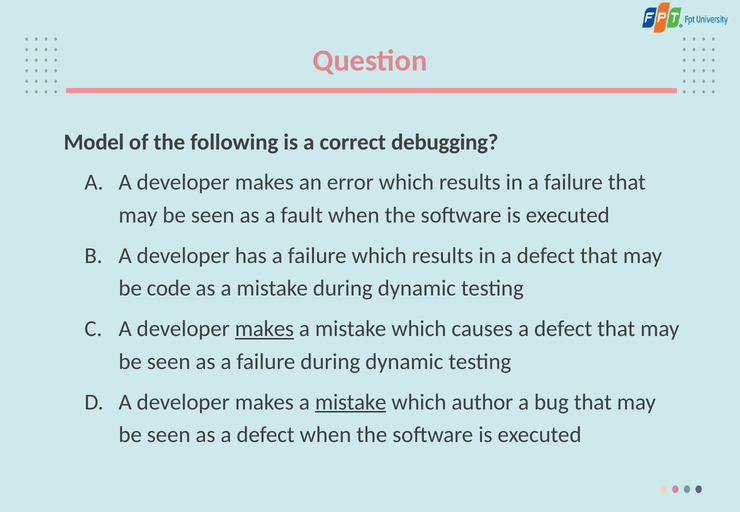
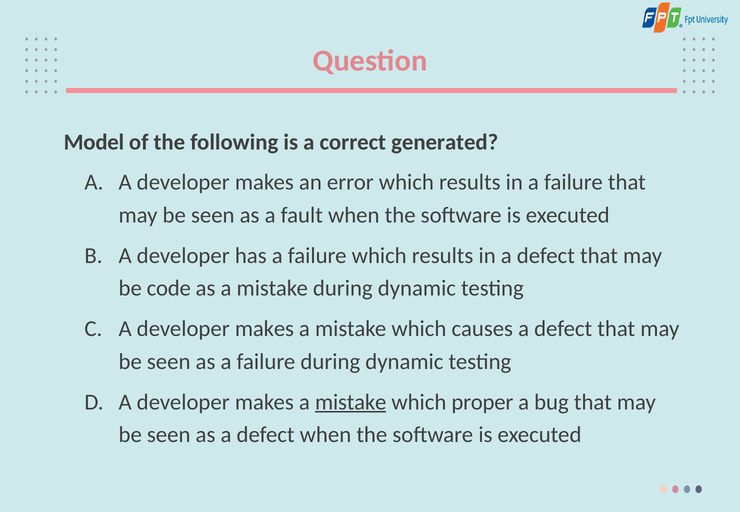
debugging: debugging -> generated (445, 142)
makes underline: present -> none (264, 329)
author: author -> proper (482, 402)
